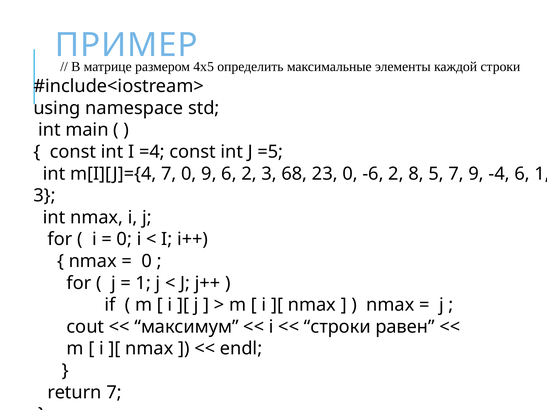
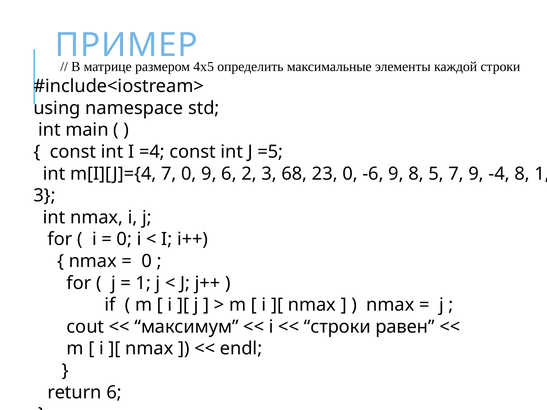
-6 2: 2 -> 9 (396, 174)
-4 6: 6 -> 8 (522, 174)
return 7: 7 -> 6 (114, 393)
